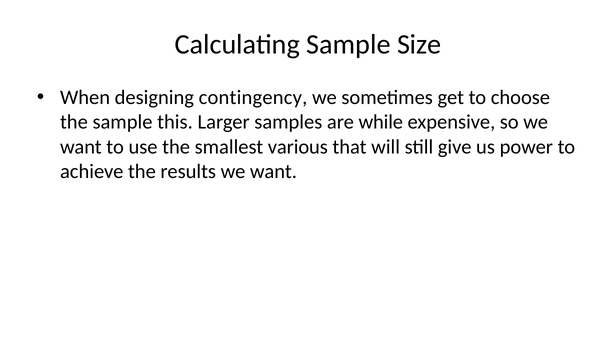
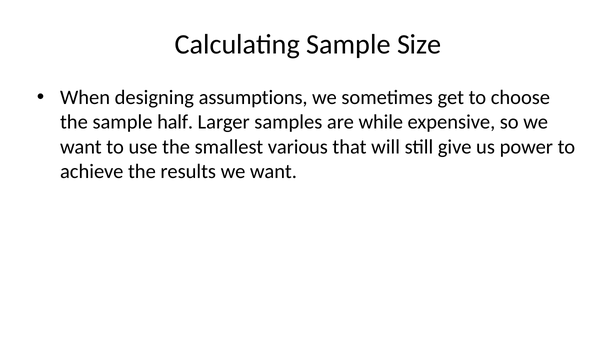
contingency: contingency -> assumptions (253, 98)
this: this -> half (175, 122)
